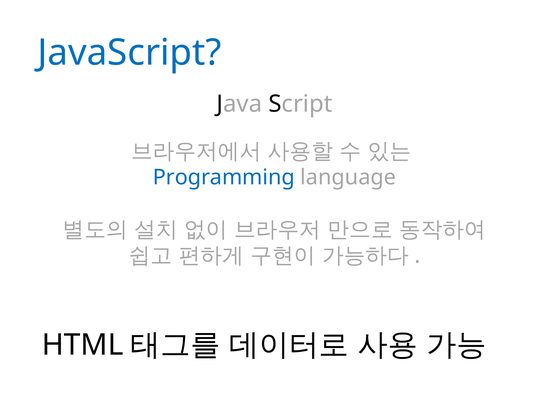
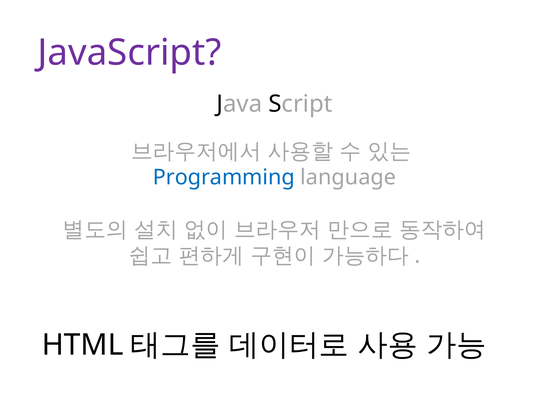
JavaScript colour: blue -> purple (129, 53)
